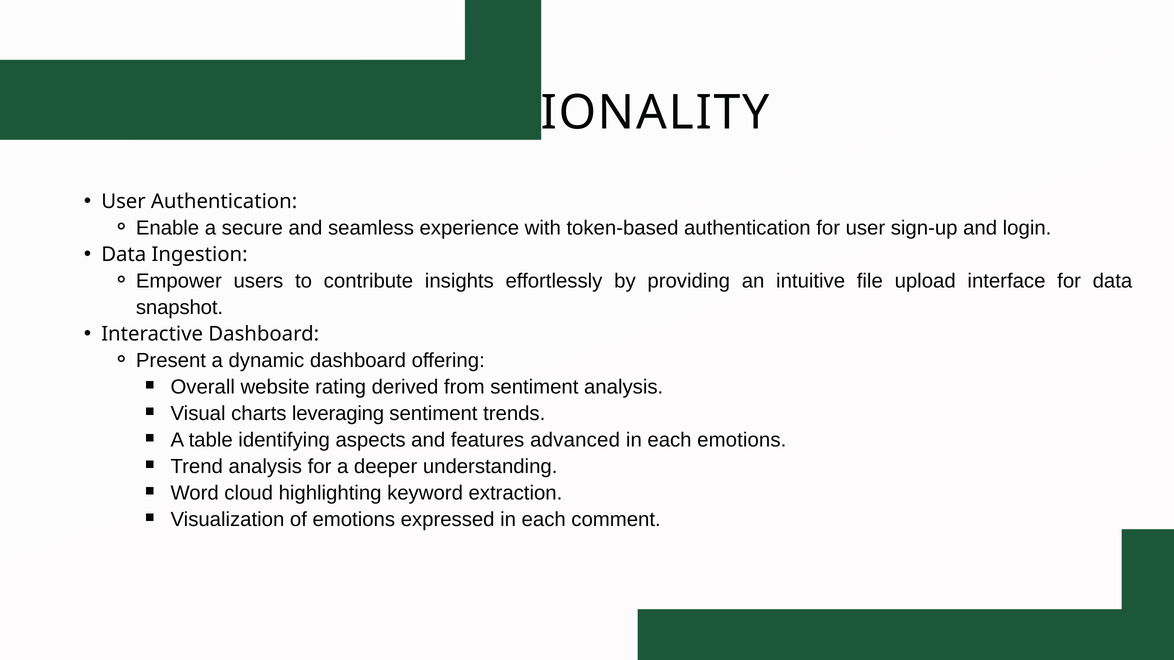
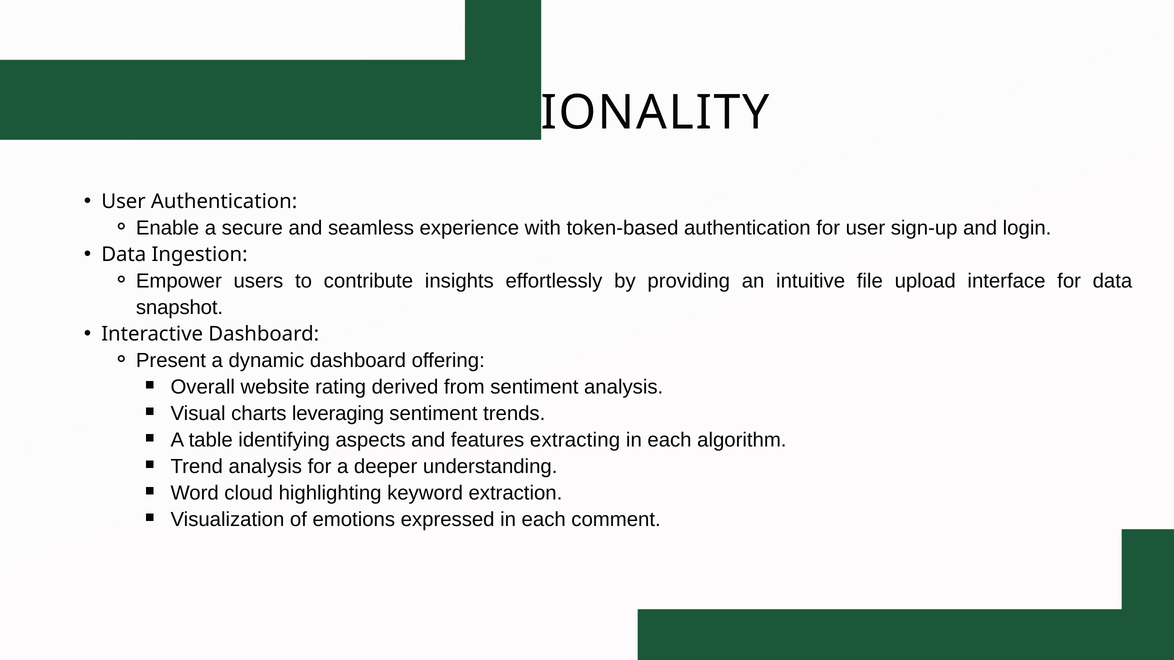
advanced: advanced -> extracting (575, 440)
each emotions: emotions -> algorithm (742, 440)
